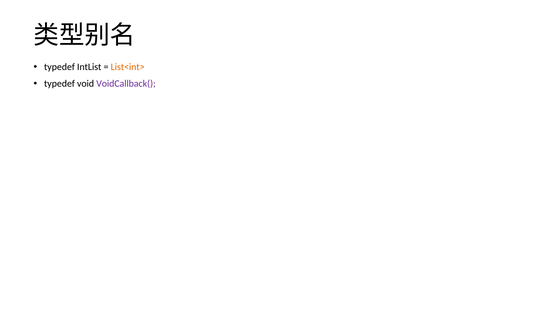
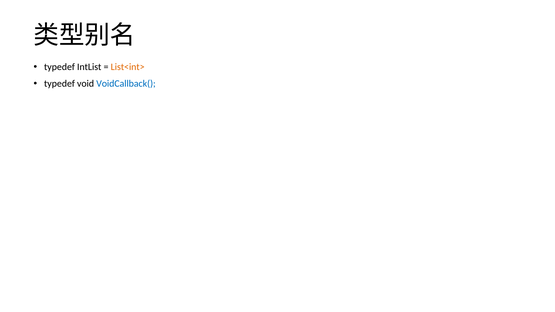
VoidCallback( colour: purple -> blue (126, 84)
